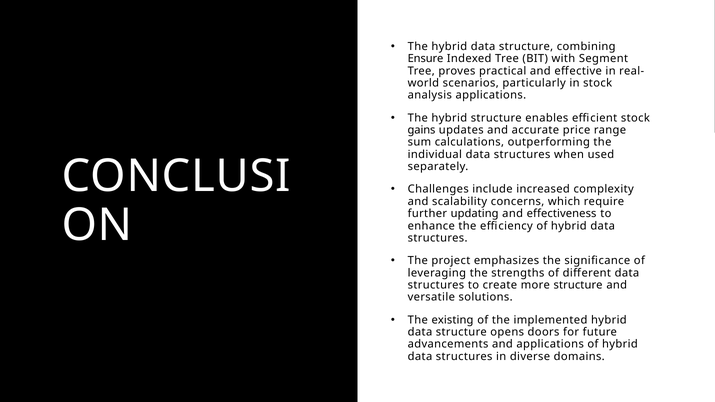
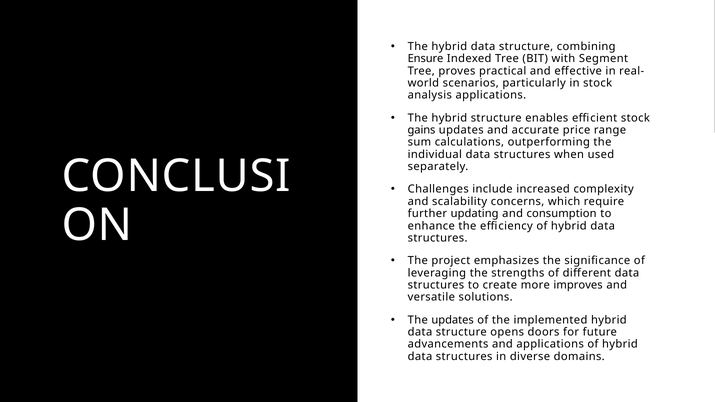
effectiveness: effectiveness -> consumption (562, 214)
more structure: structure -> improves (578, 285)
The existing: existing -> updates (453, 320)
